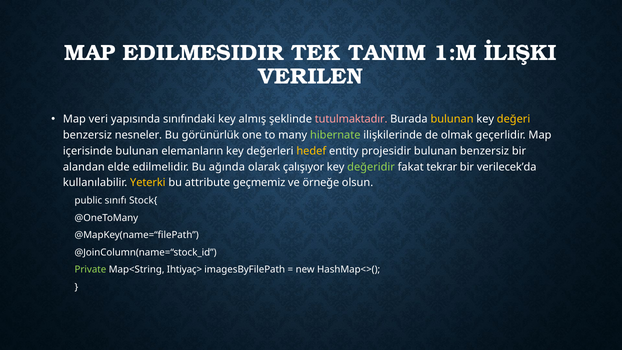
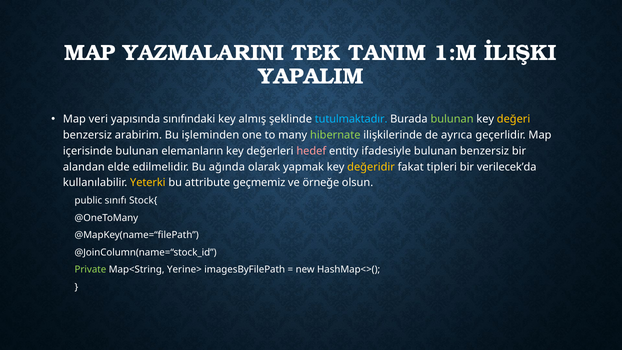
EDILMESIDIR: EDILMESIDIR -> YAZMALARINI (203, 53)
VERILEN: VERILEN -> YAPALIM (311, 77)
tutulmaktadır colour: pink -> light blue (351, 119)
bulunan colour: yellow -> light green (452, 119)
nesneler: nesneler -> arabirim (138, 135)
görünürlük: görünürlük -> işleminden (210, 135)
olmak: olmak -> ayrıca (457, 135)
hedef colour: yellow -> pink (311, 151)
projesidir: projesidir -> ifadesiyle (386, 151)
çalışıyor: çalışıyor -> yapmak (304, 167)
değeridir colour: light green -> yellow (371, 167)
tekrar: tekrar -> tipleri (442, 167)
Ihtiyaç>: Ihtiyaç> -> Yerine> (184, 270)
